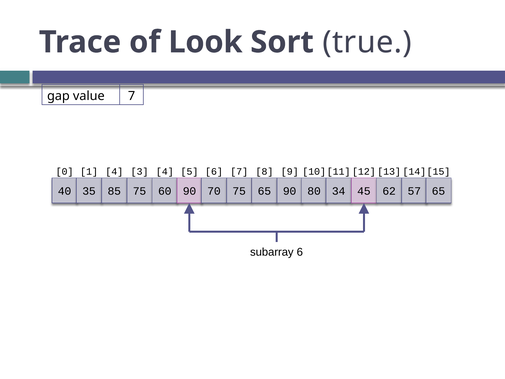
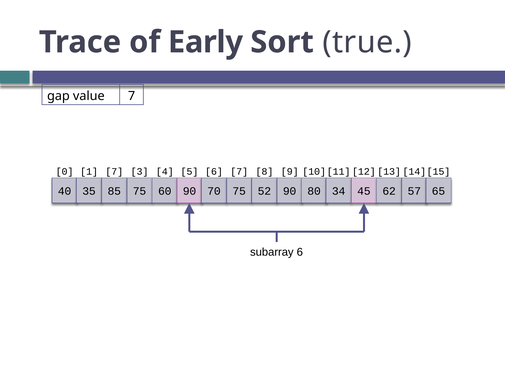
Look: Look -> Early (205, 42)
1 4: 4 -> 7 (114, 172)
75 65: 65 -> 52 (264, 191)
